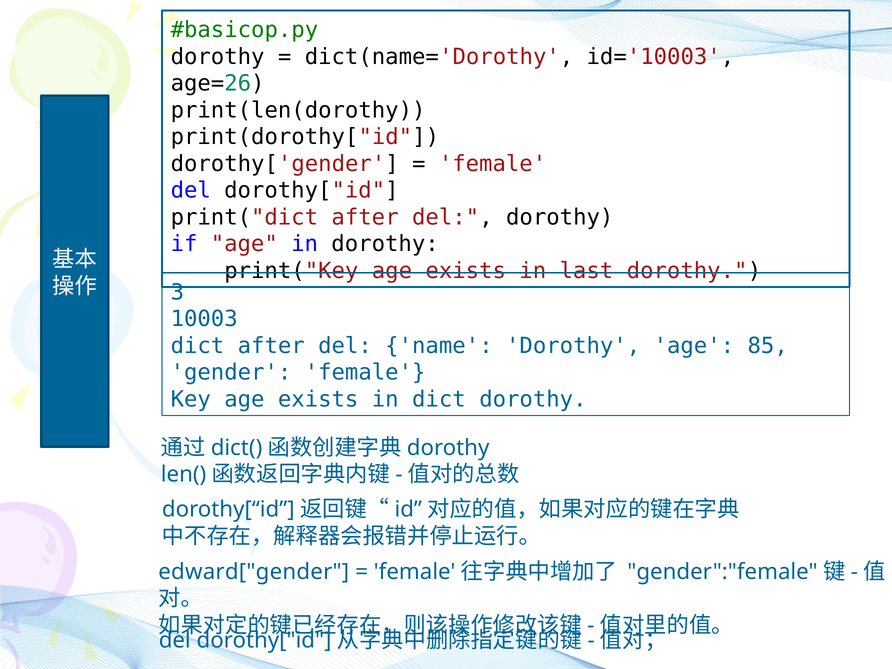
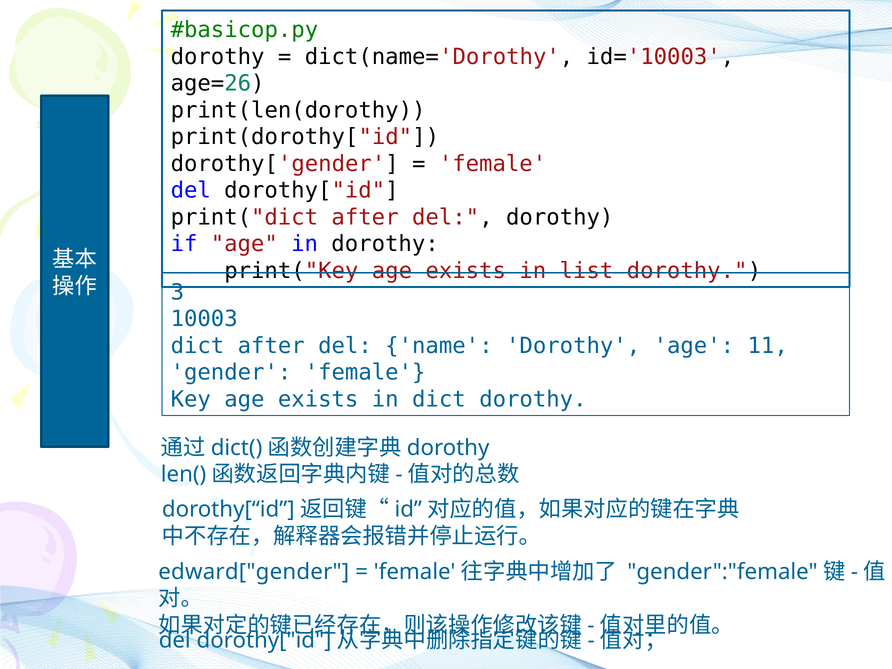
last: last -> list (586, 271)
85: 85 -> 11 (768, 346)
